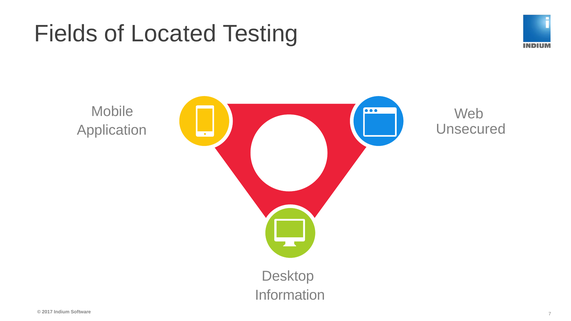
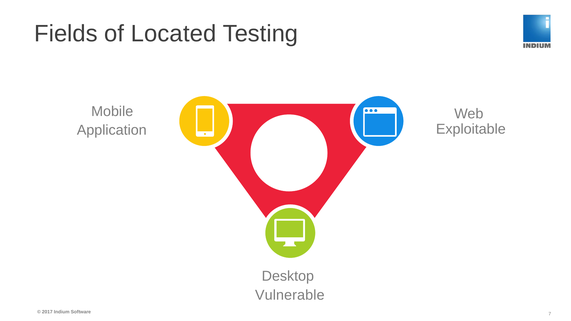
Unsecured: Unsecured -> Exploitable (471, 129)
Information: Information -> Vulnerable (290, 295)
